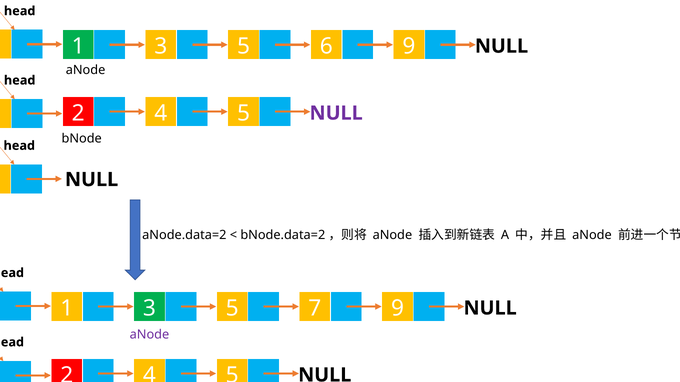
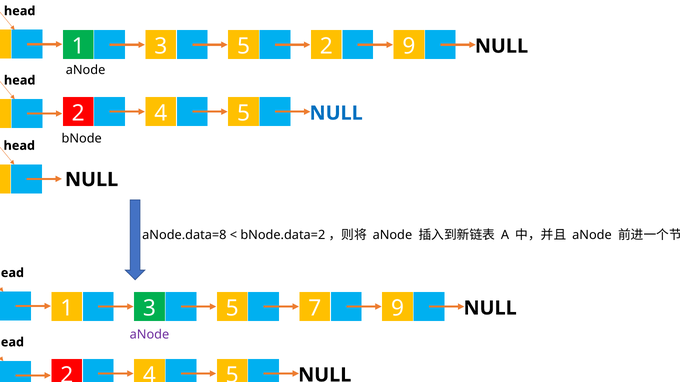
5 6: 6 -> 2 (326, 46)
NULL colour: purple -> blue (336, 113)
aNode.data=2: aNode.data=2 -> aNode.data=8 (184, 235)
